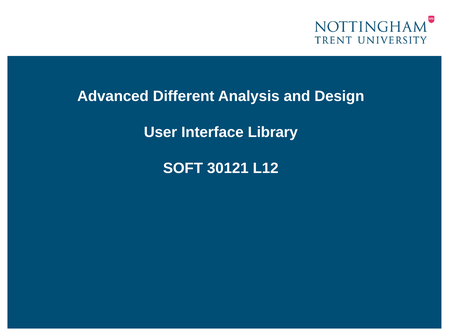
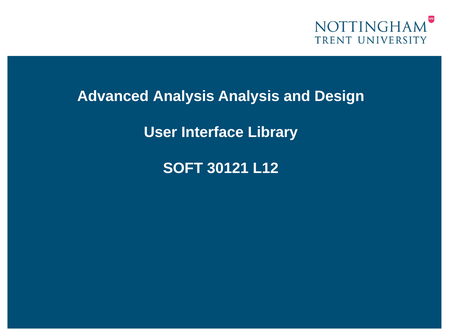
Advanced Different: Different -> Analysis (184, 97)
